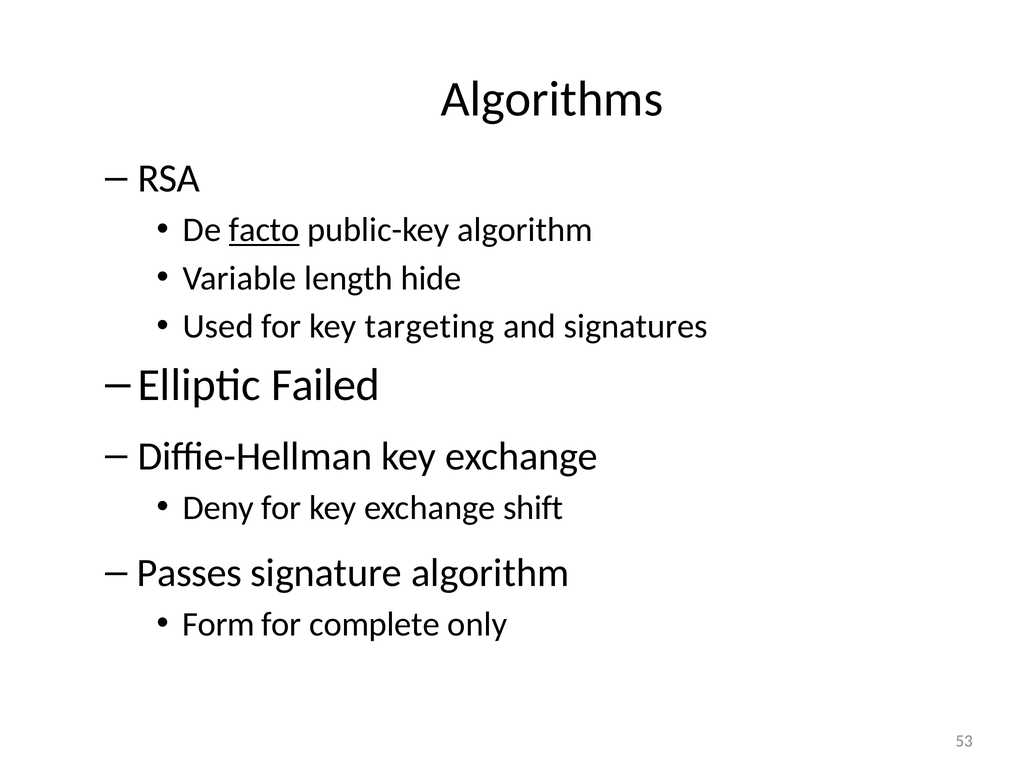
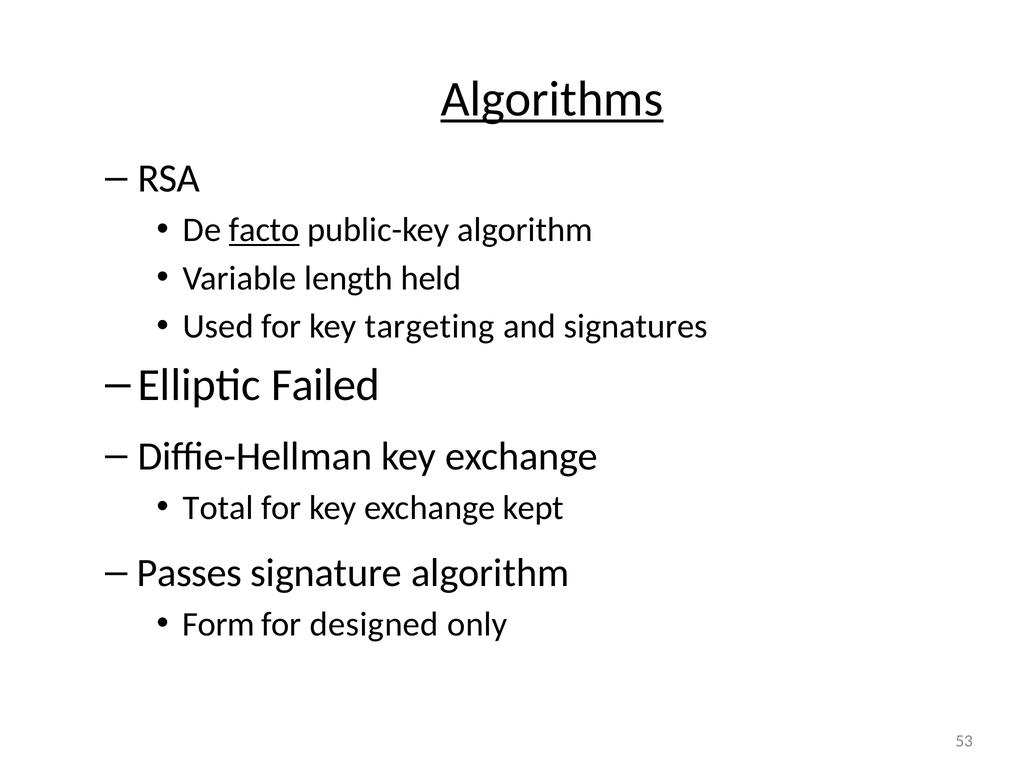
Algorithms underline: none -> present (552, 99)
hide: hide -> held (431, 278)
Deny: Deny -> Total (218, 508)
shift: shift -> kept (533, 508)
complete: complete -> designed (374, 625)
